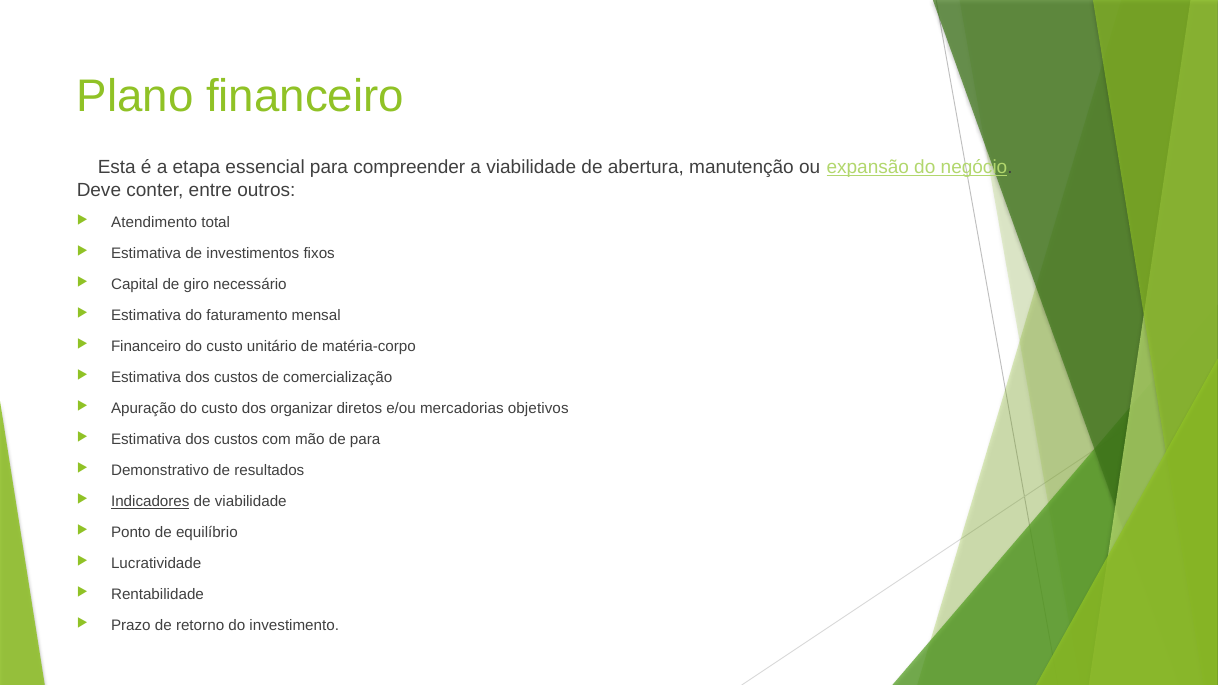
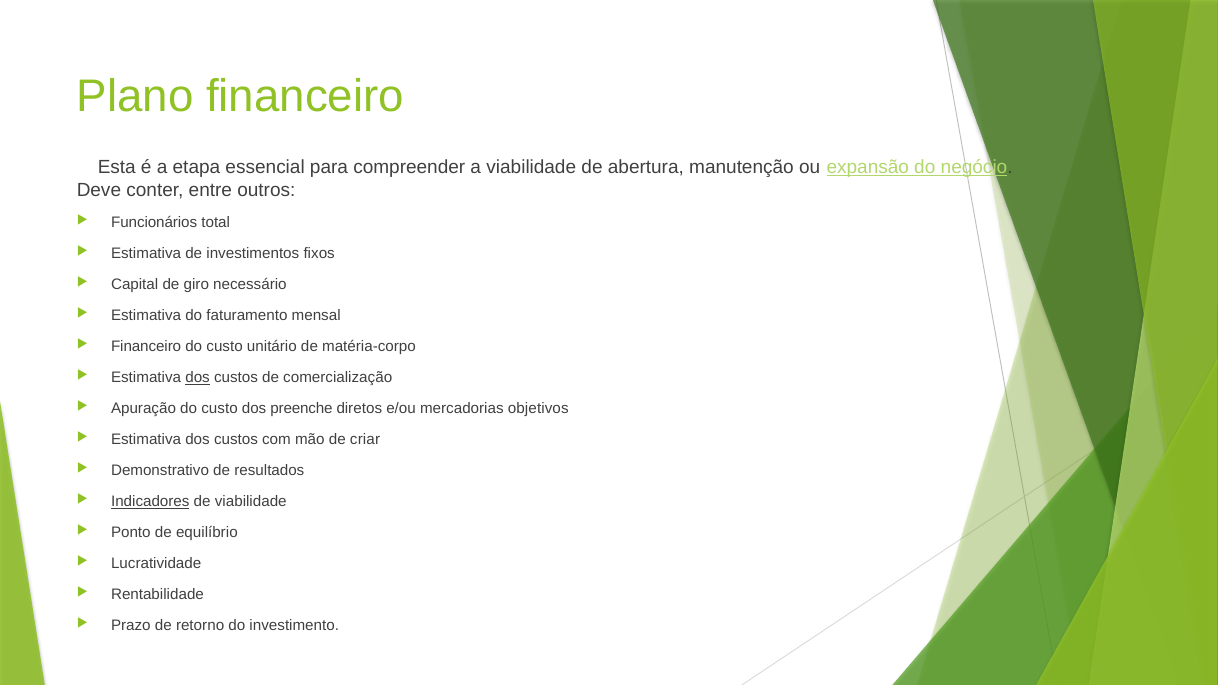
Atendimento: Atendimento -> Funcionários (154, 223)
dos underline: none -> present (198, 378)
organizar: organizar -> preenche (302, 409)
de para: para -> criar (365, 440)
